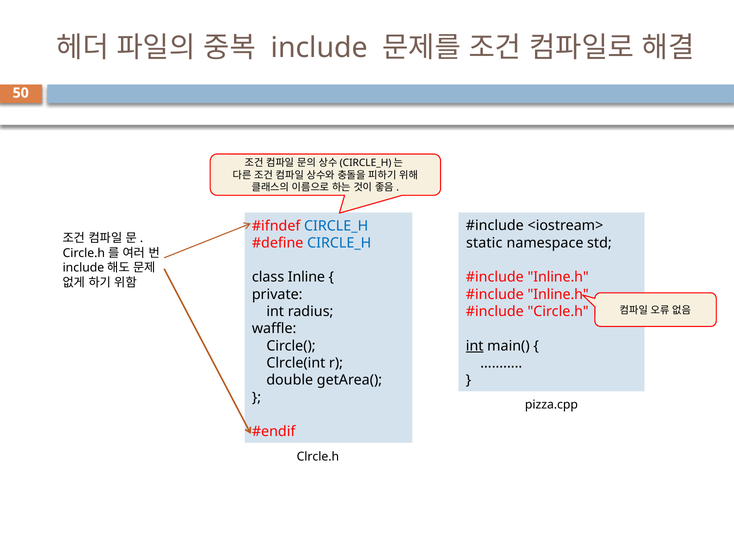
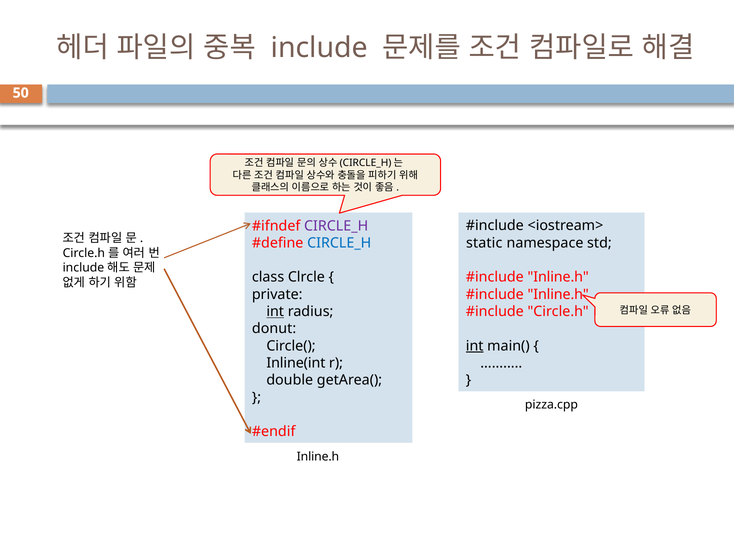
CIRCLE_H colour: blue -> purple (336, 226)
Inline: Inline -> Clrcle (306, 277)
int underline: none -> present (275, 311)
waffle: waffle -> donut (274, 328)
Clrcle(int: Clrcle(int -> Inline(int (296, 363)
Clrcle.h: Clrcle.h -> Inline.h (318, 456)
